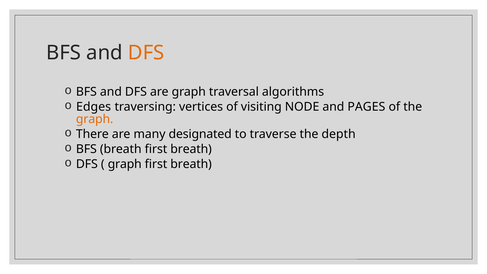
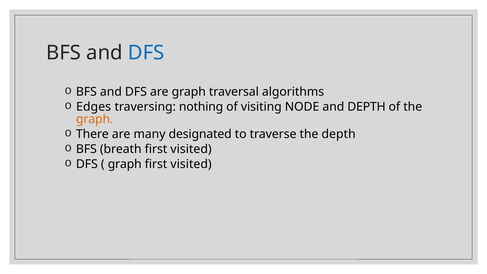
DFS colour: orange -> blue (146, 53)
vertices: vertices -> nothing (201, 107)
and PAGES: PAGES -> DEPTH (367, 107)
breath first breath: breath -> visited (191, 149)
breath: breath -> visited (191, 164)
